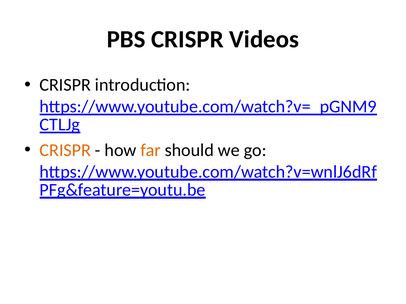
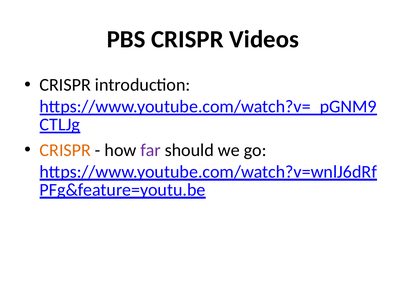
far colour: orange -> purple (151, 151)
